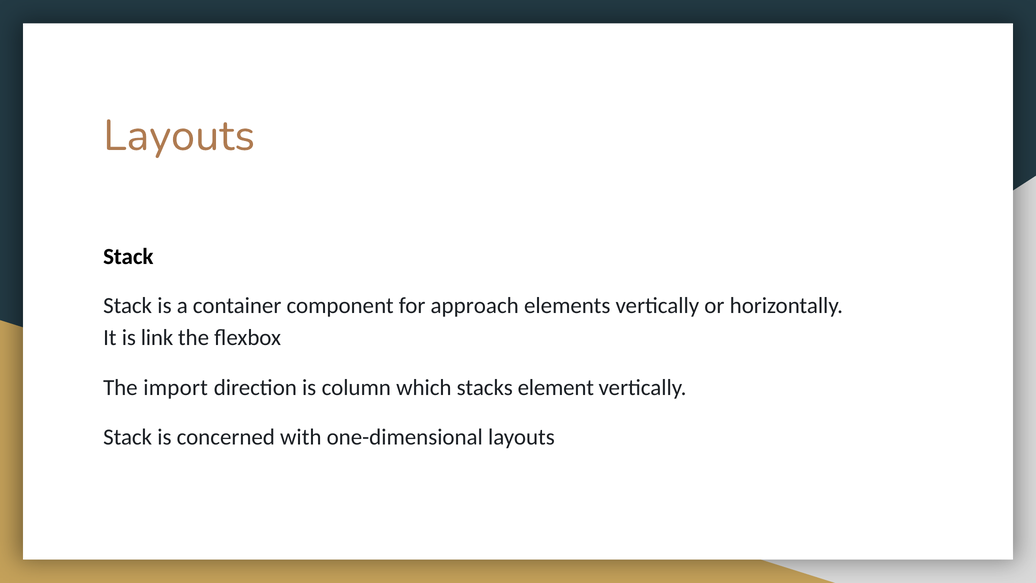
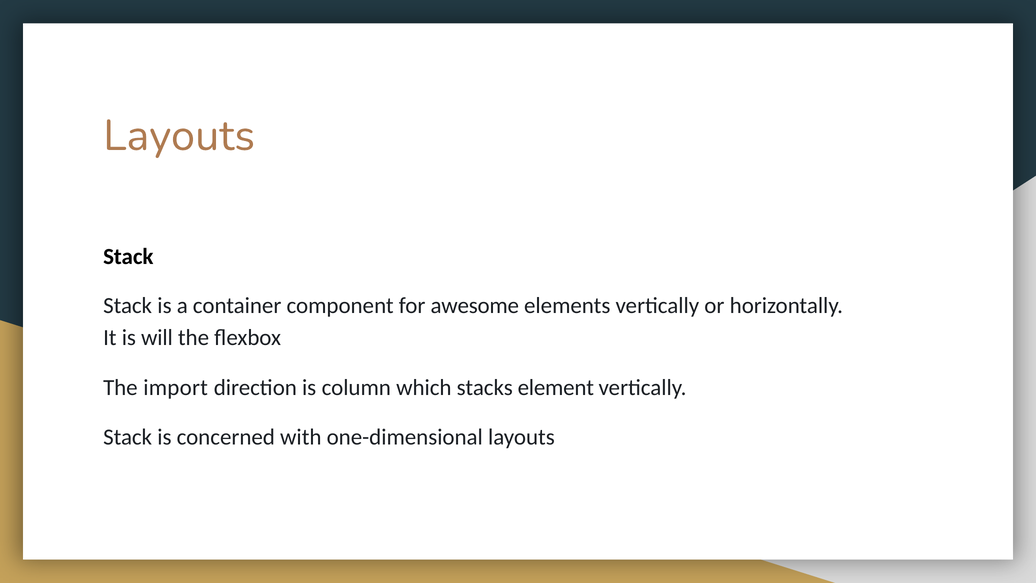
approach: approach -> awesome (475, 305)
link: link -> will (157, 338)
